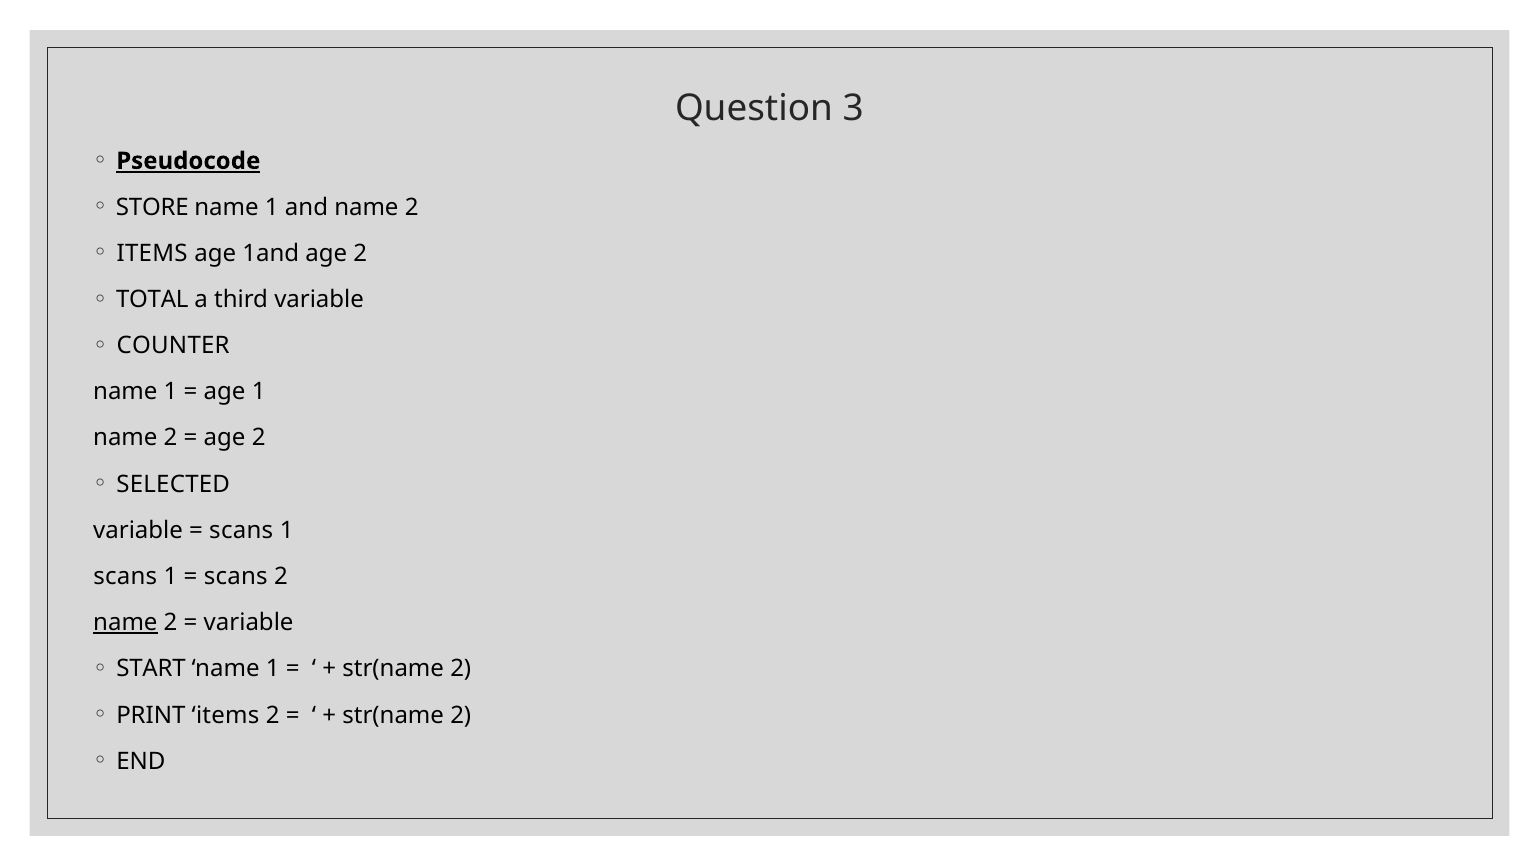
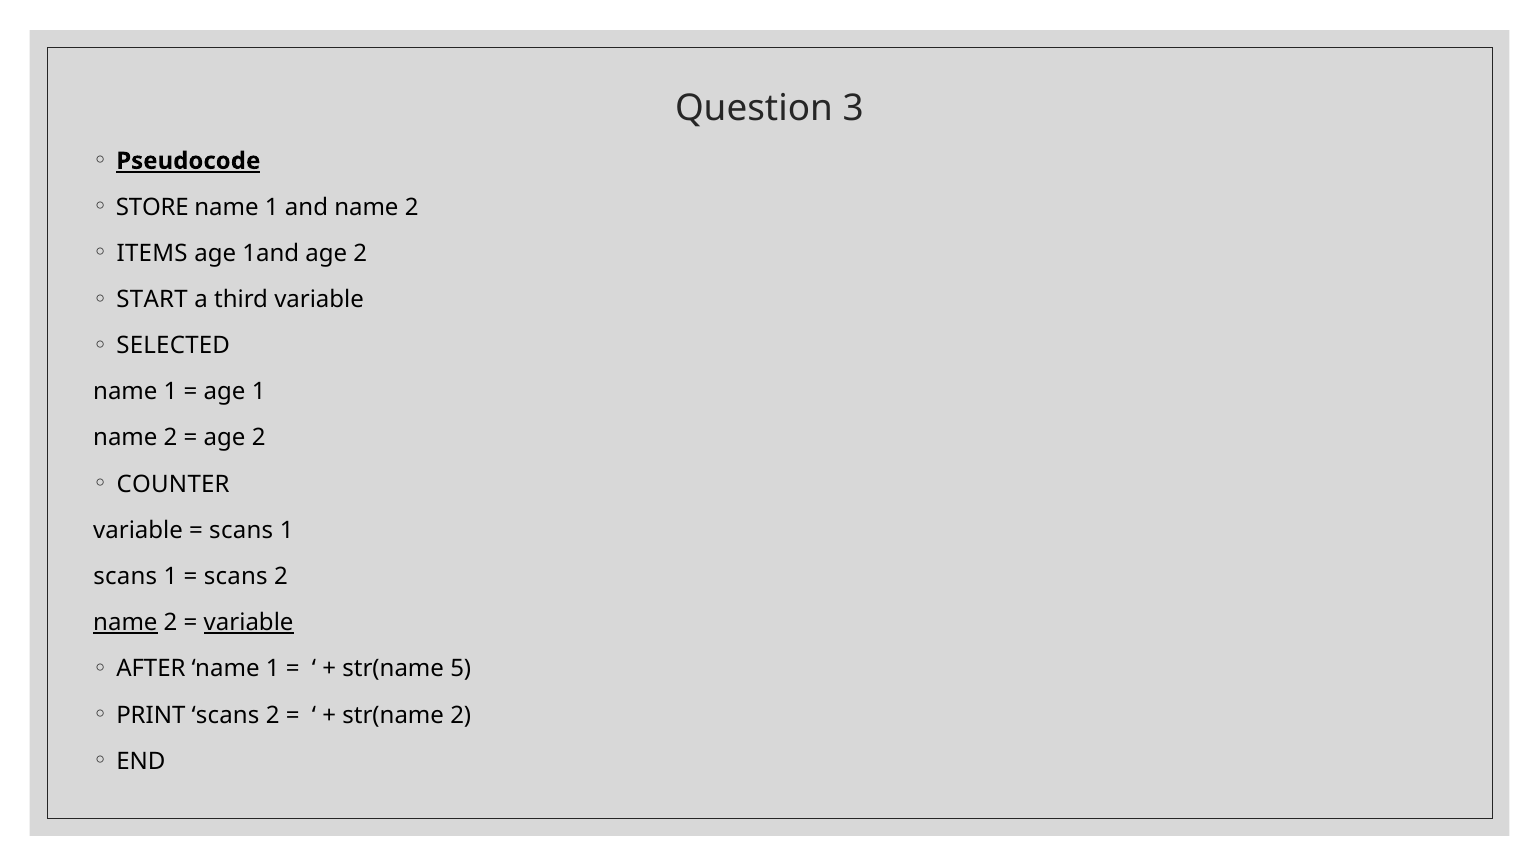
TOTAL: TOTAL -> START (152, 299)
COUNTER: COUNTER -> SELECTED (173, 346)
SELECTED: SELECTED -> COUNTER (173, 484)
variable underline: none -> present (249, 623)
START: START -> AFTER (151, 669)
2: 2 -> 5 (461, 669)
PRINT items: items -> scans (226, 715)
